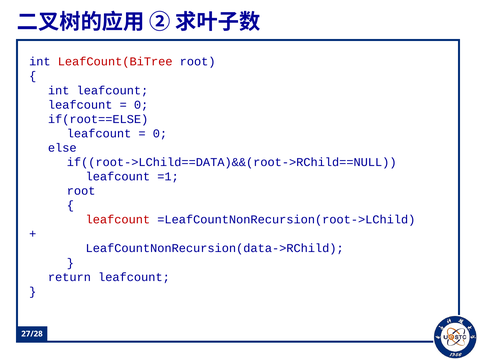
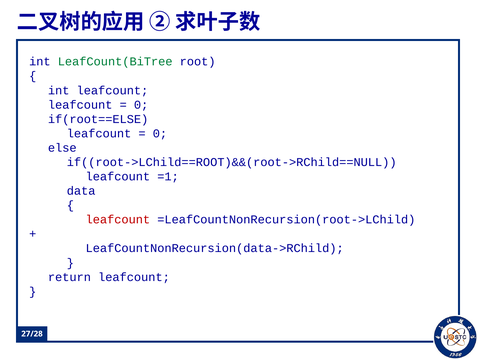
LeafCount(BiTree colour: red -> green (115, 62)
if((root->LChild==DATA)&&(root->RChild==NULL: if((root->LChild==DATA)&&(root->RChild==NULL -> if((root->LChild==ROOT)&&(root->RChild==NULL (232, 162)
root: root -> data (81, 191)
